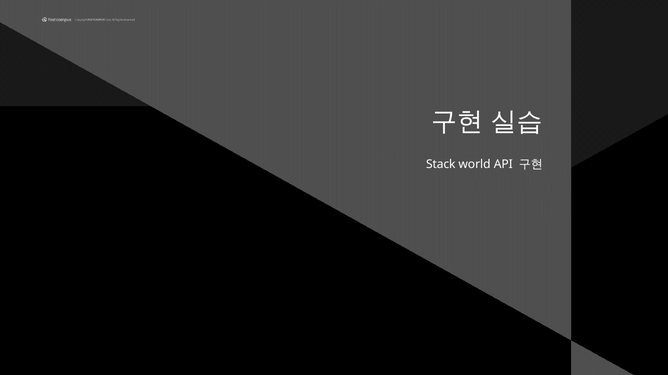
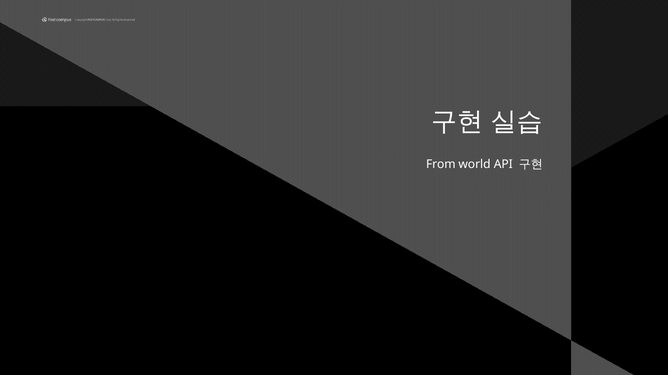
Stack: Stack -> From (441, 164)
